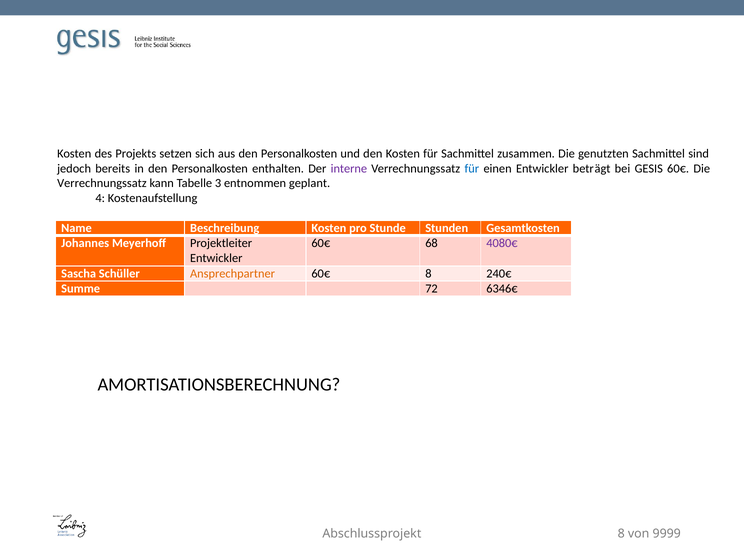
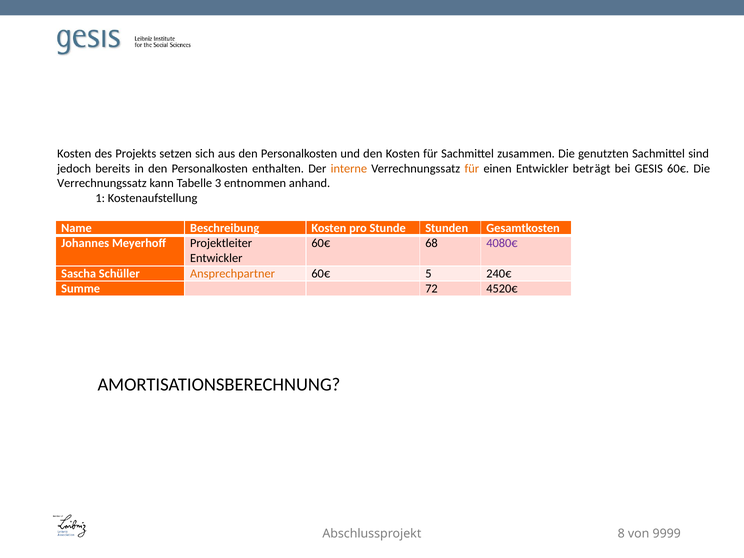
interne colour: purple -> orange (349, 168)
für colour: blue -> orange (472, 168)
geplant: geplant -> anhand (310, 183)
4: 4 -> 1 (100, 198)
60€ 8: 8 -> 5 (428, 274)
6346€: 6346€ -> 4520€ (502, 289)
